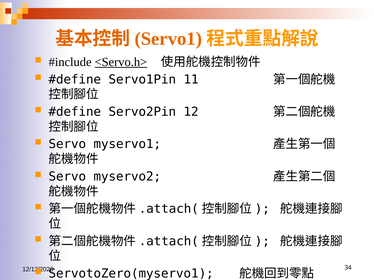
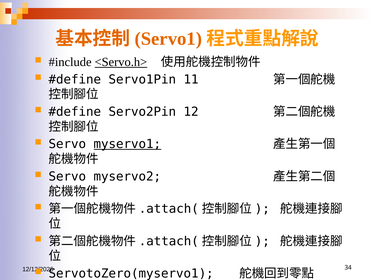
myservo1 underline: none -> present (127, 144)
